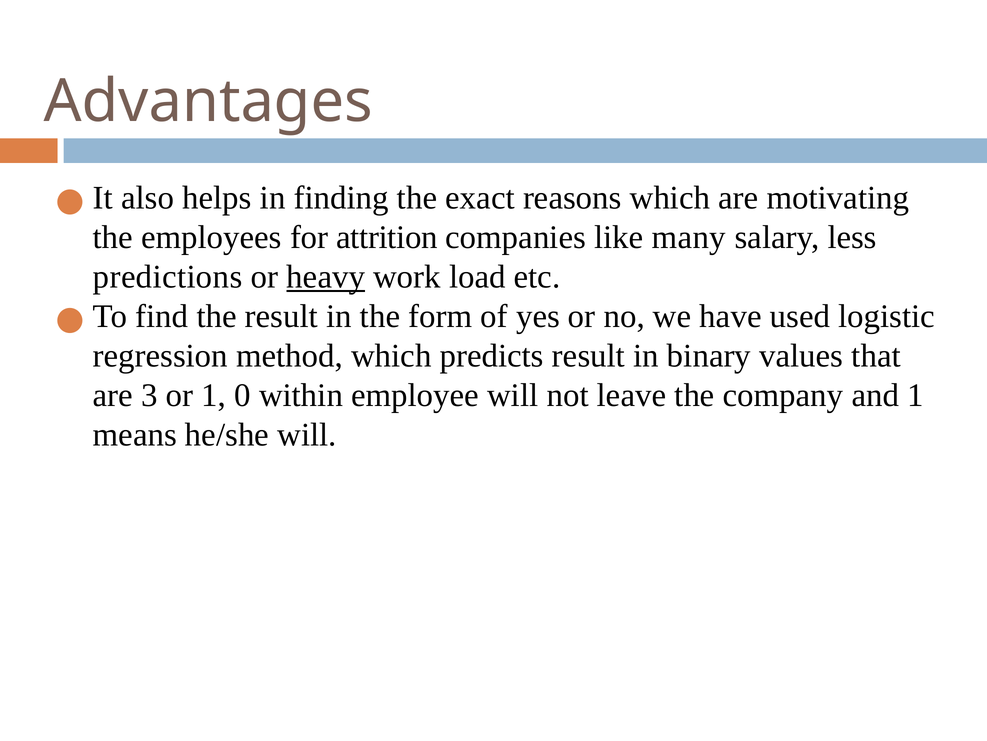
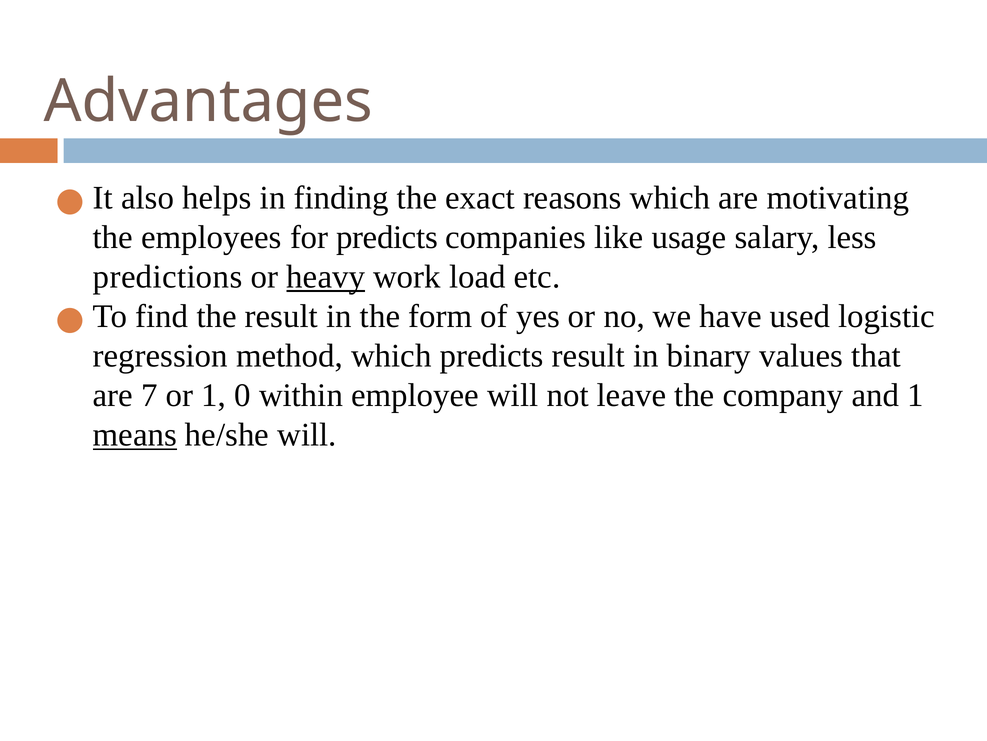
for attrition: attrition -> predicts (387, 237)
many: many -> usage (689, 237)
3: 3 -> 7 (149, 395)
means underline: none -> present (135, 435)
